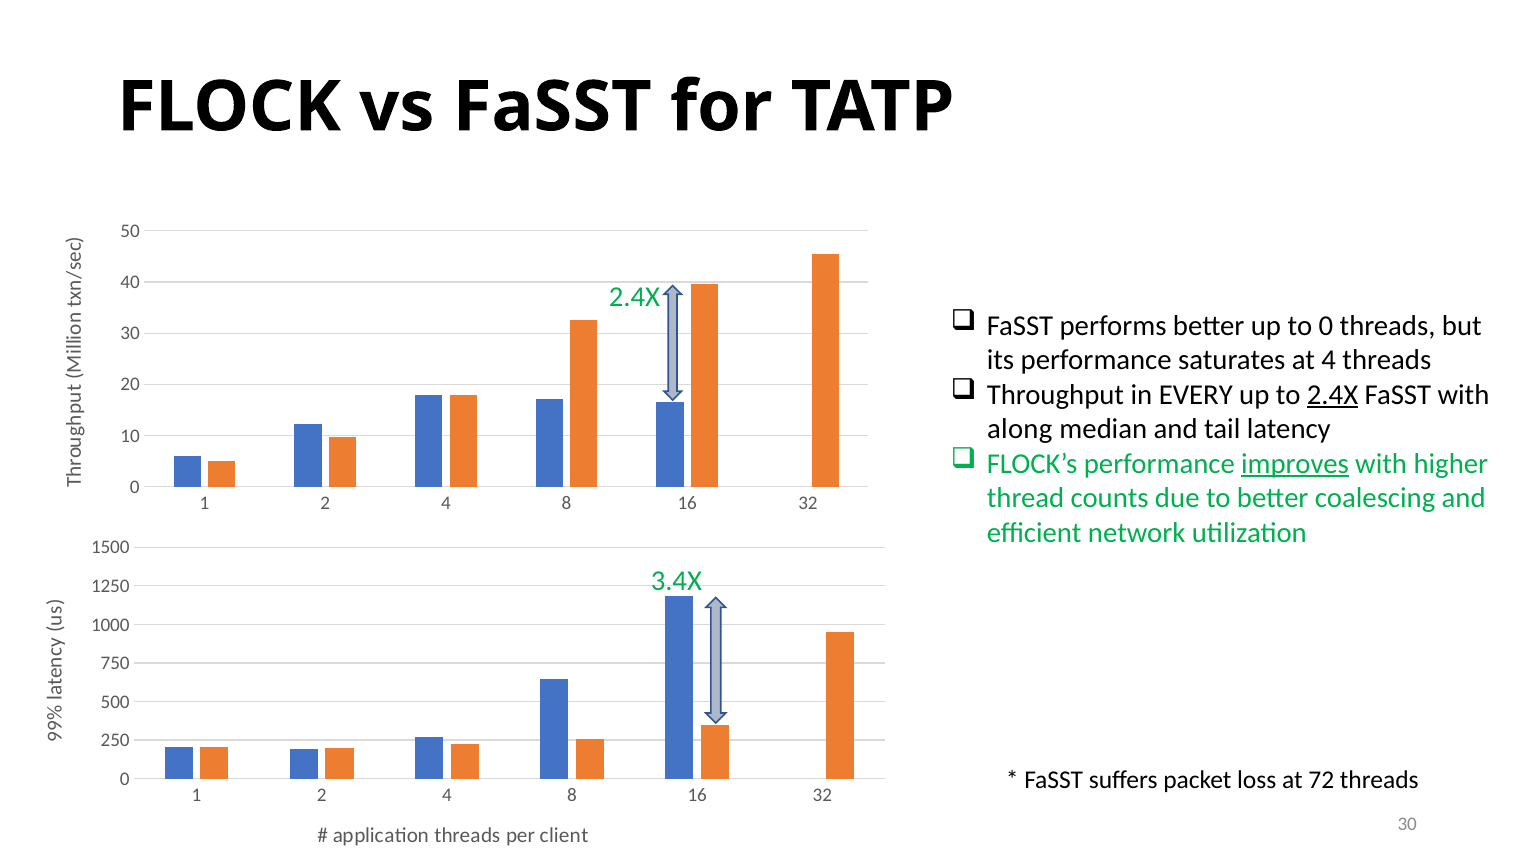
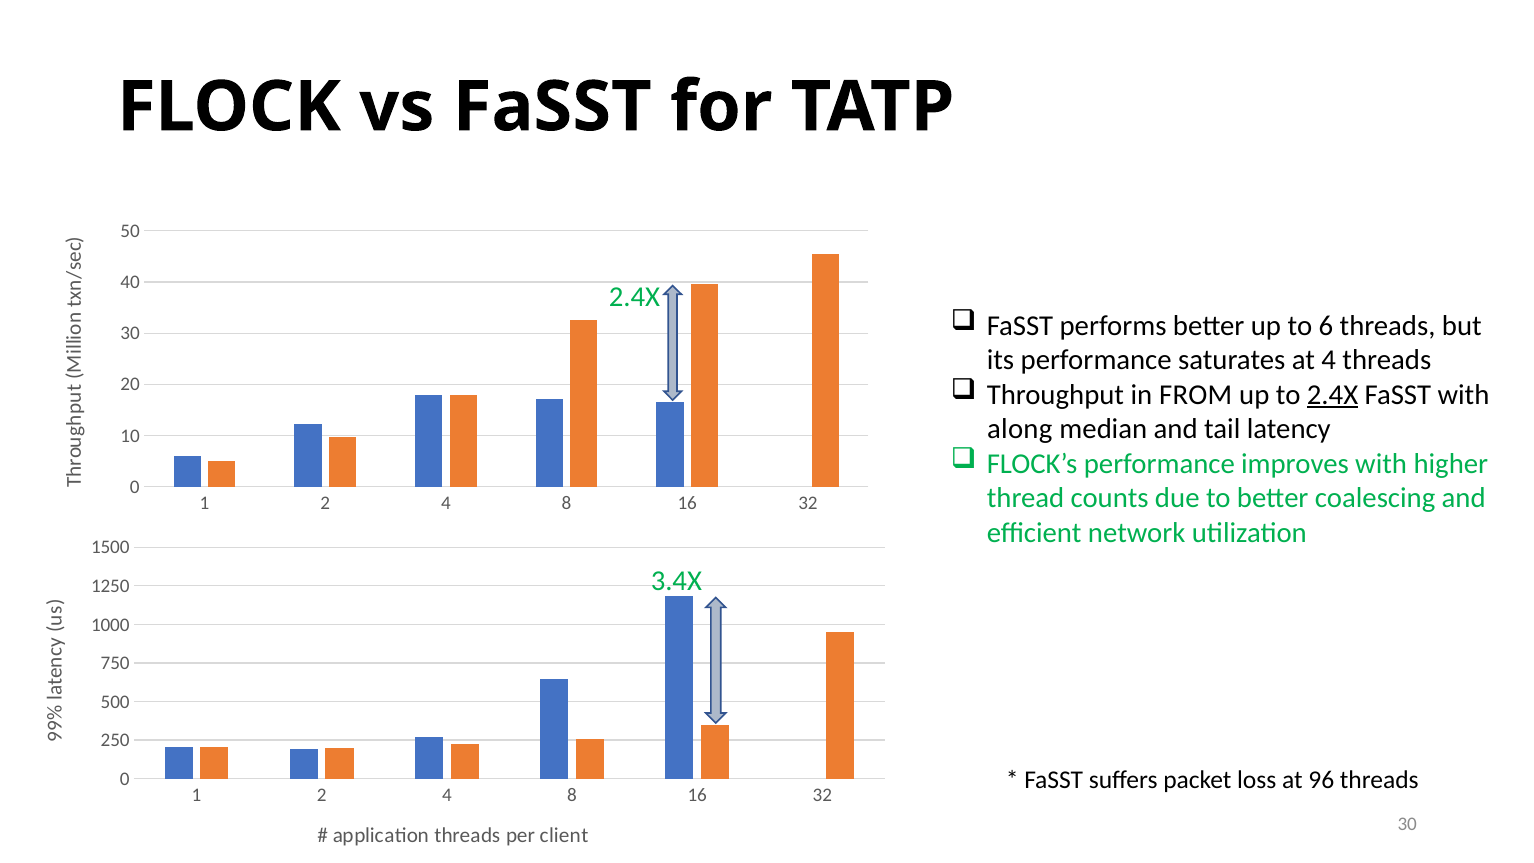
to 0: 0 -> 6 (1326, 326)
EVERY: EVERY -> FROM (1196, 395)
improves underline: present -> none (1295, 464)
72: 72 -> 96 (1321, 780)
